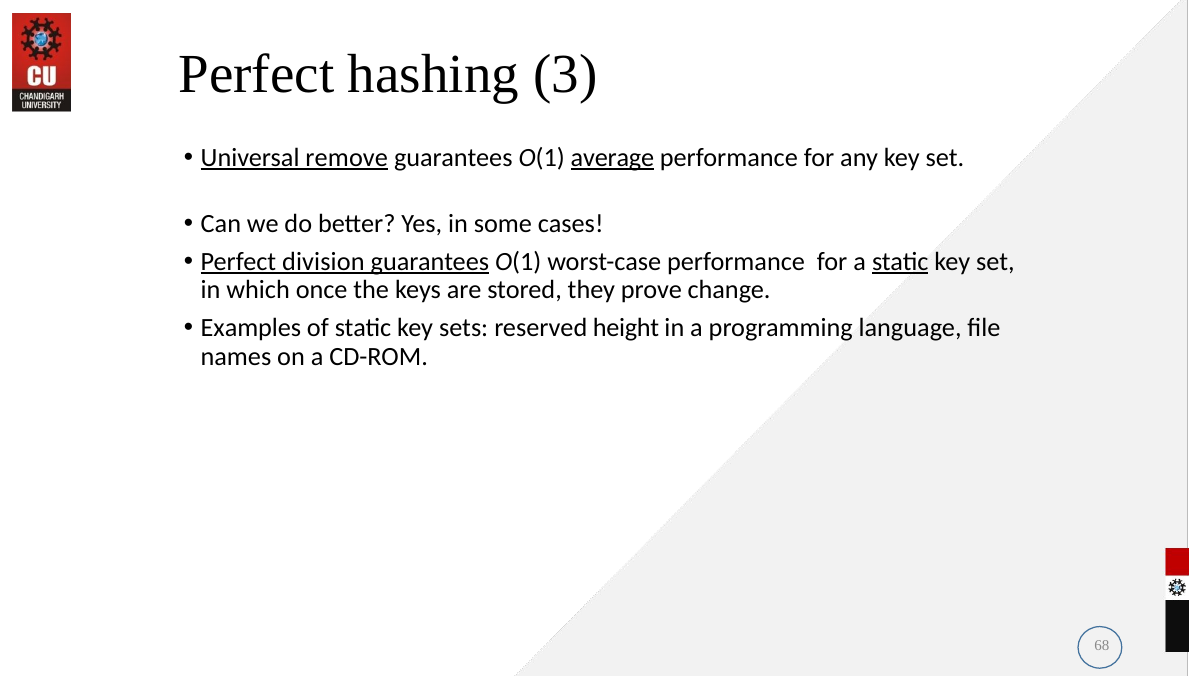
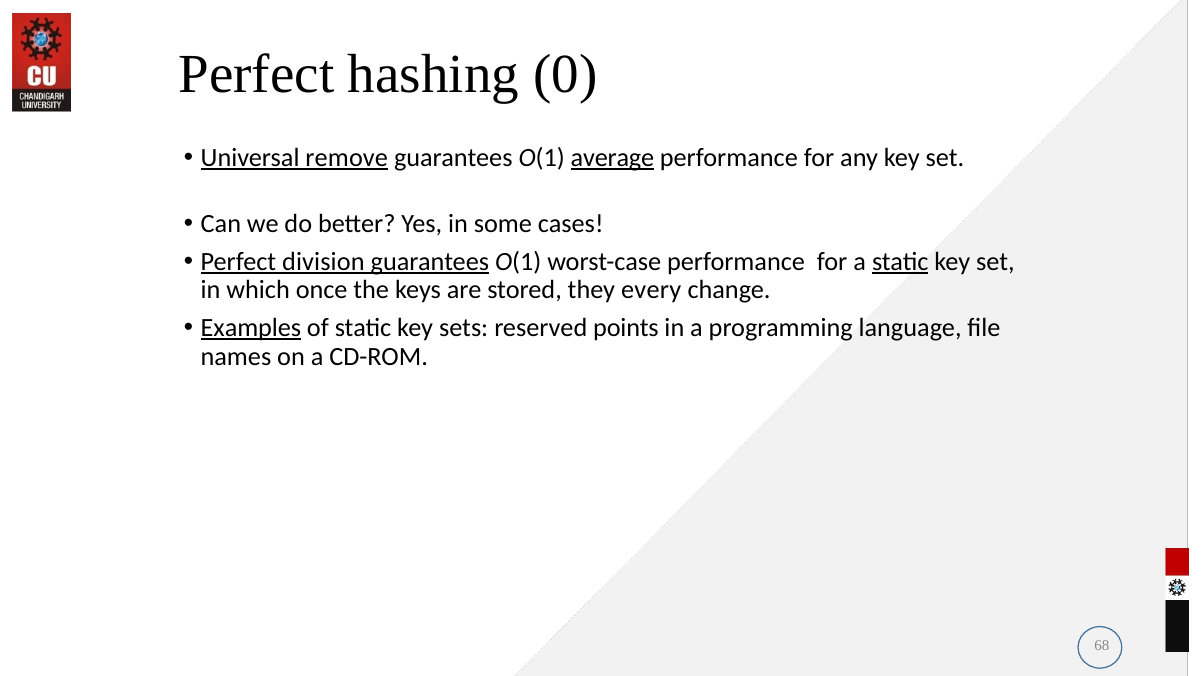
3: 3 -> 0 (565, 75)
prove: prove -> every (651, 290)
Examples underline: none -> present (251, 328)
height: height -> points (626, 328)
